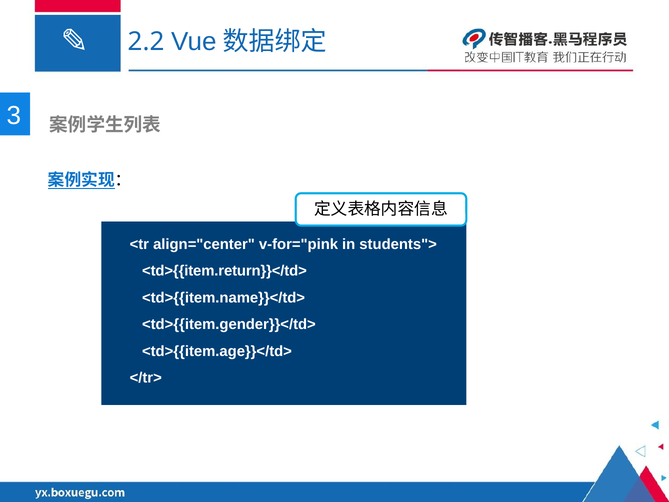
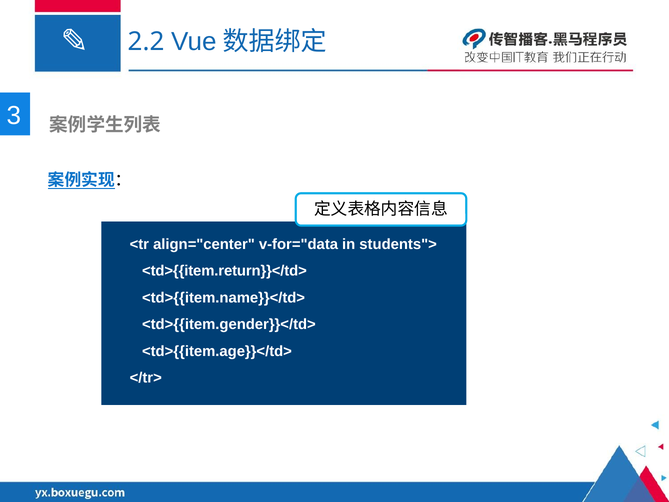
v-for="pink: v-for="pink -> v-for="data (299, 244)
